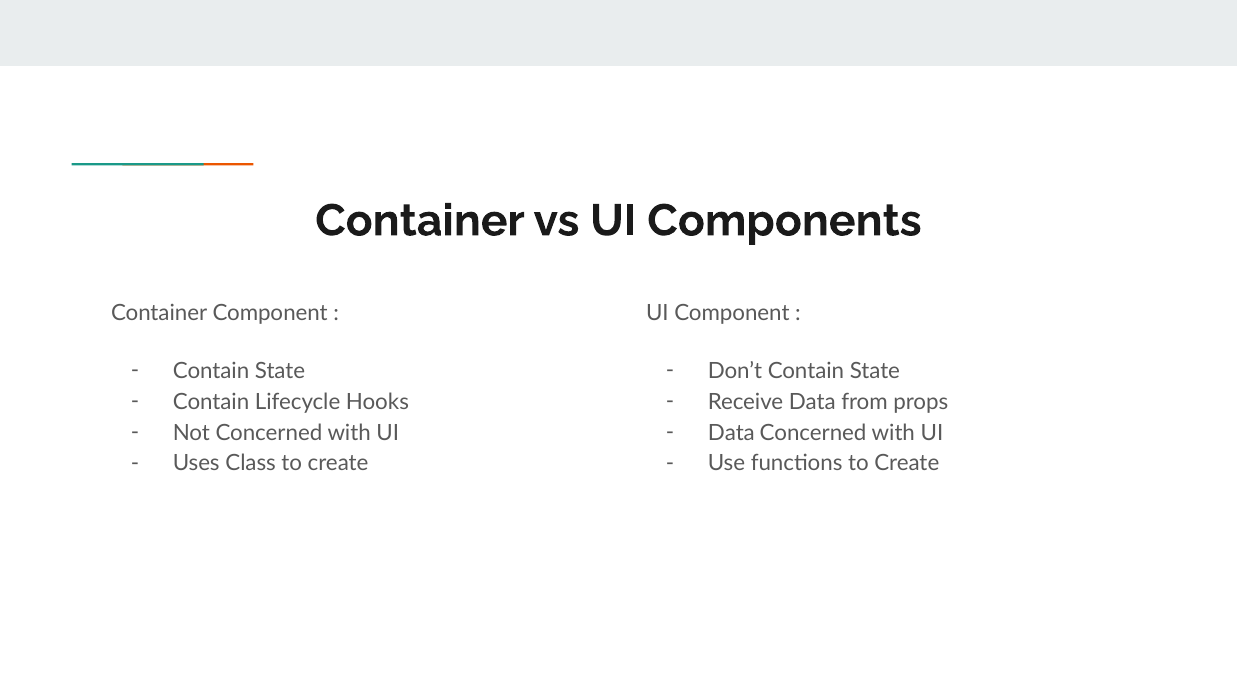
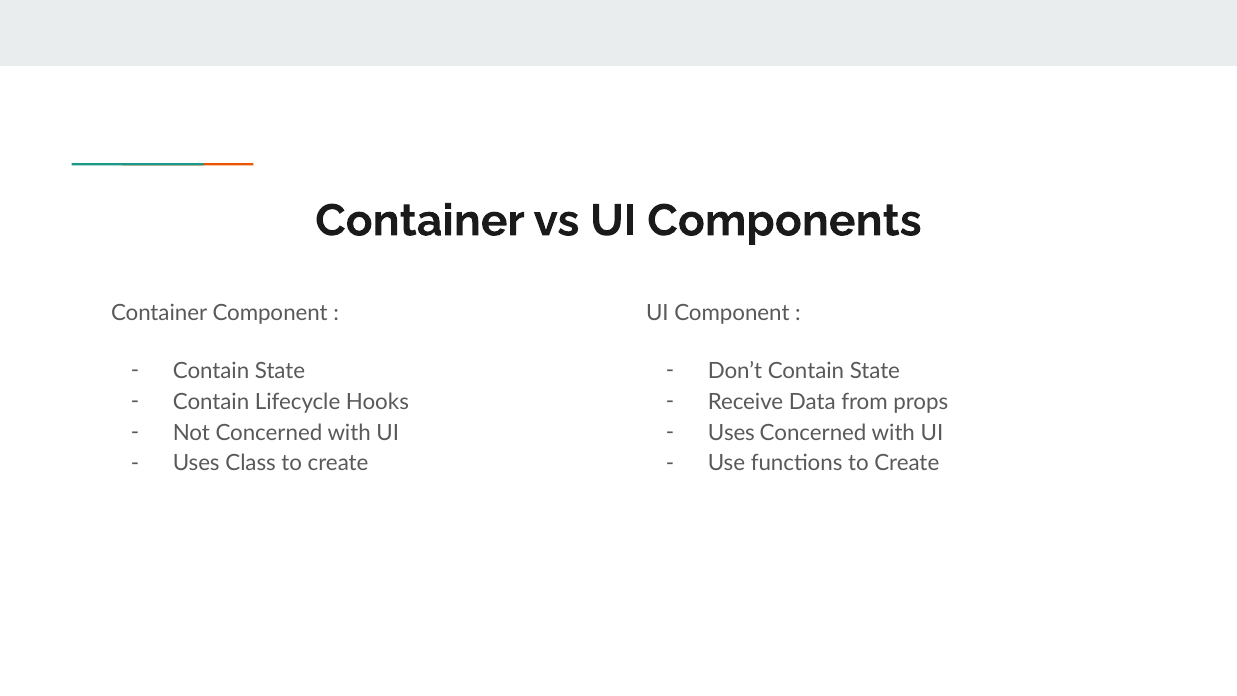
Data: Data -> Uses (731, 433)
